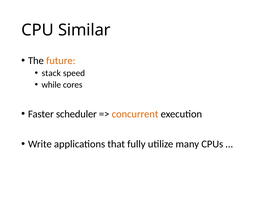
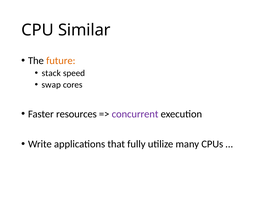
while: while -> swap (51, 85)
scheduler: scheduler -> resources (76, 114)
concurrent colour: orange -> purple (135, 114)
